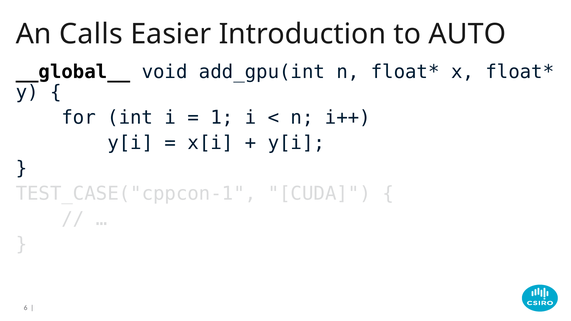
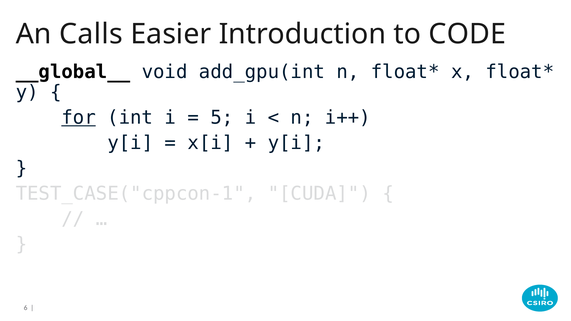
AUTO: AUTO -> CODE (467, 34)
for underline: none -> present (79, 118)
1: 1 -> 5 (222, 118)
